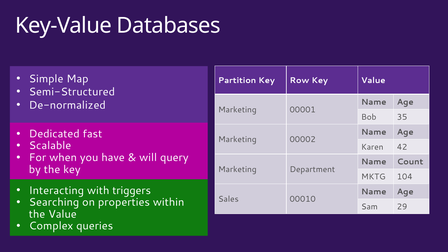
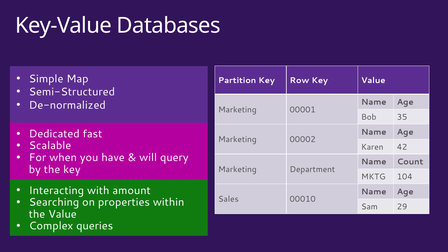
triggers: triggers -> amount (132, 190)
